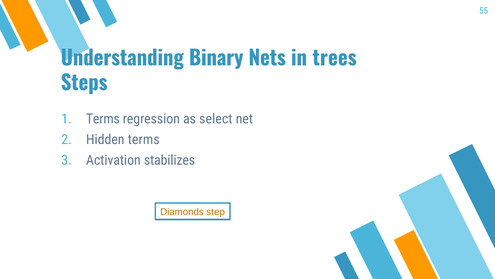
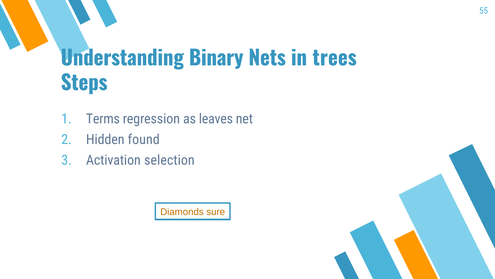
select: select -> leaves (216, 119)
Hidden terms: terms -> found (144, 139)
stabilizes: stabilizes -> selection (169, 160)
step: step -> sure (216, 212)
